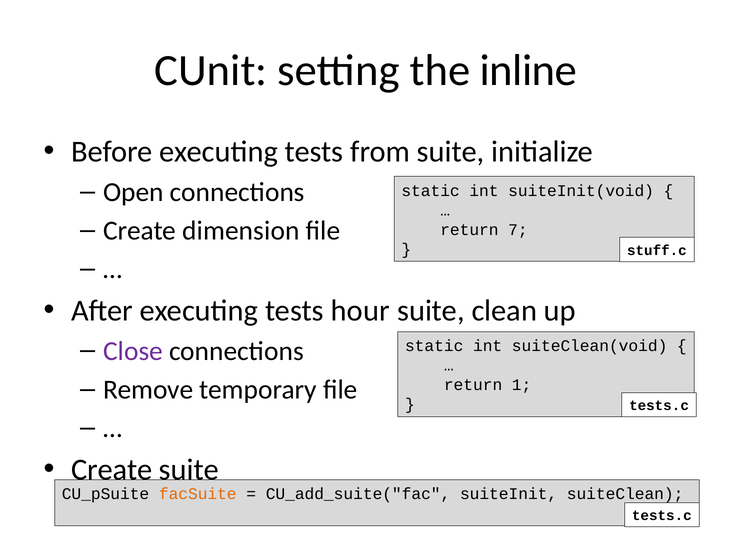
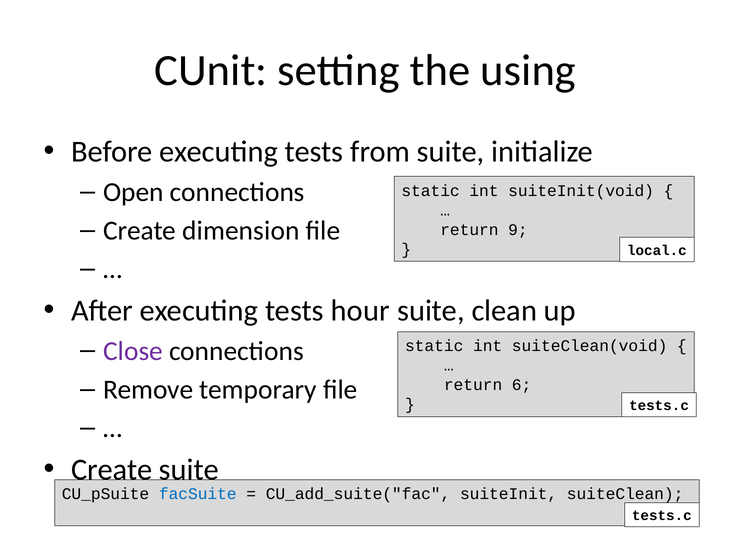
inline: inline -> using (528, 71)
7: 7 -> 9 (518, 230)
stuff.c: stuff.c -> local.c (657, 251)
1: 1 -> 6 (522, 385)
facSuite colour: orange -> blue (198, 494)
